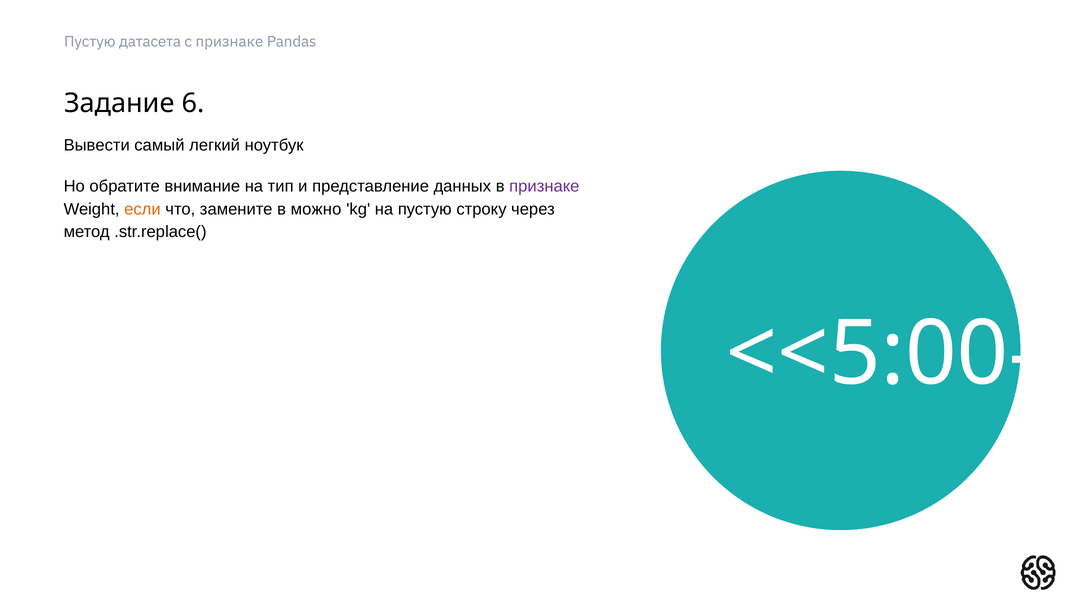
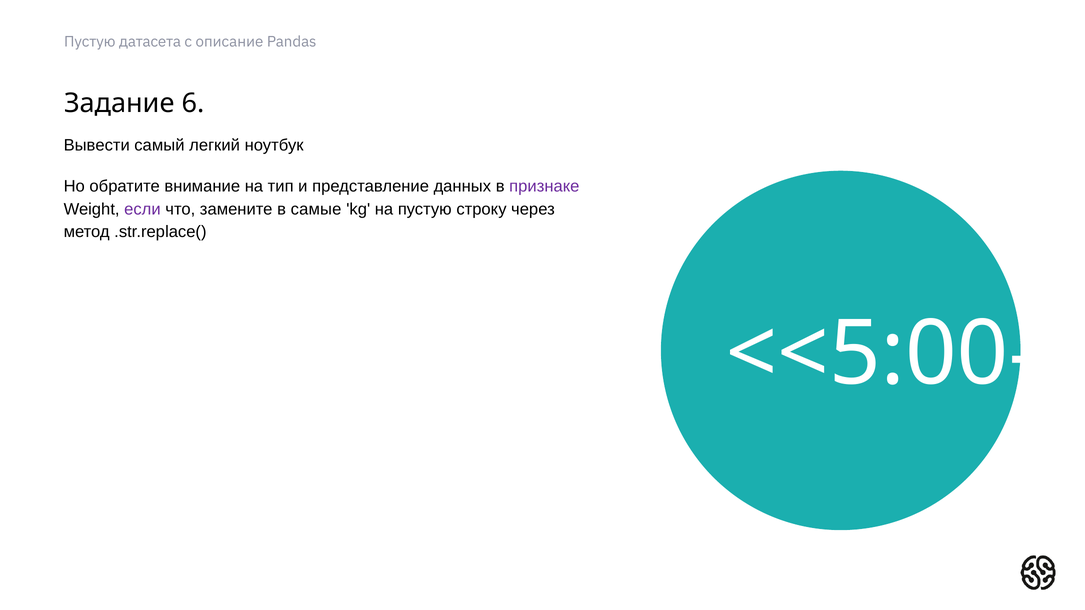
с признаке: признаке -> описание (229, 42)
если colour: orange -> purple (142, 209)
можно: можно -> самые (316, 209)
